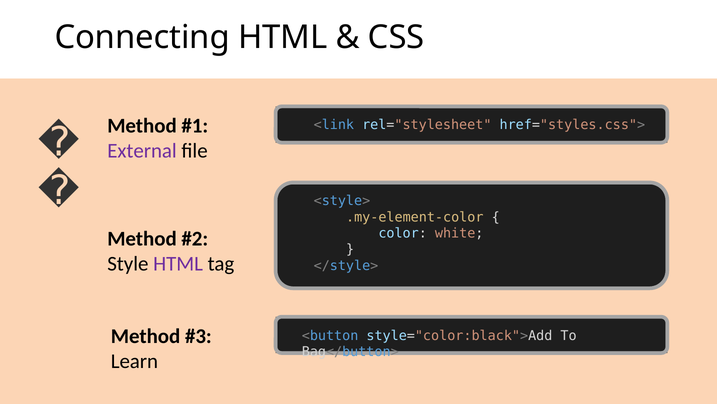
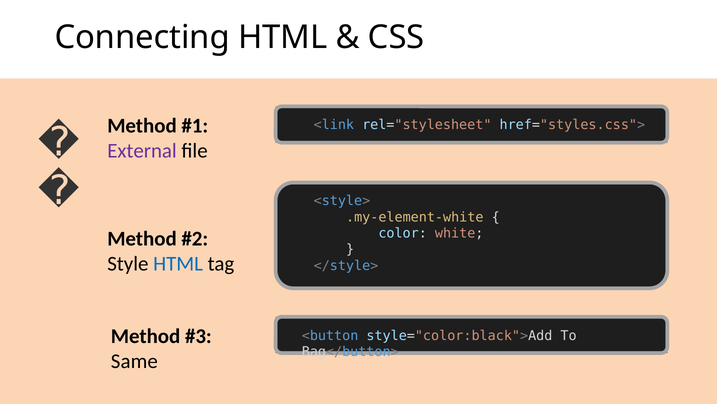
.my-element-color: .my-element-color -> .my-element-white (415, 217)
HTML colour: purple -> blue (178, 263)
Learn: Learn -> Same (134, 361)
